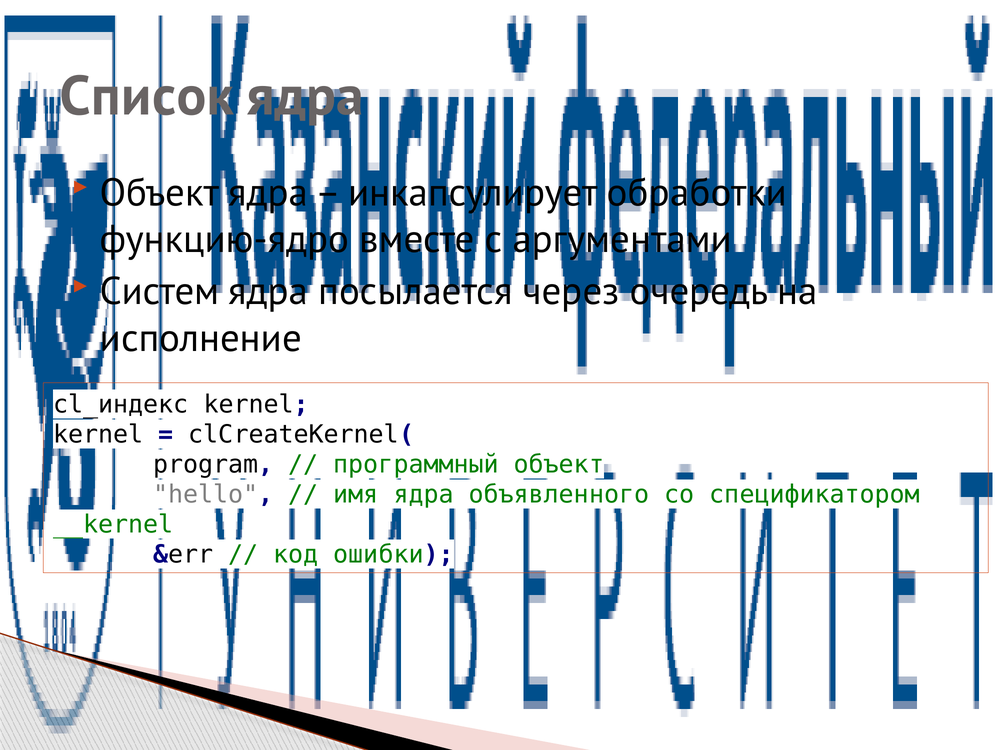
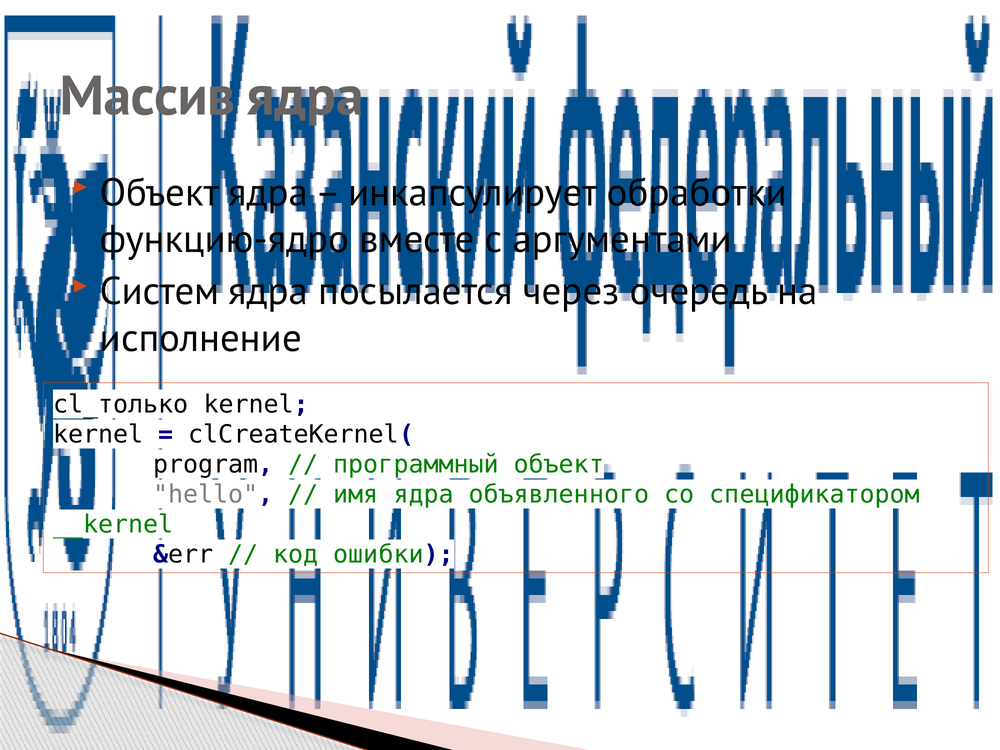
Список: Список -> Массив (147, 96)
cl_индекс: cl_индекс -> cl_только (121, 405)
